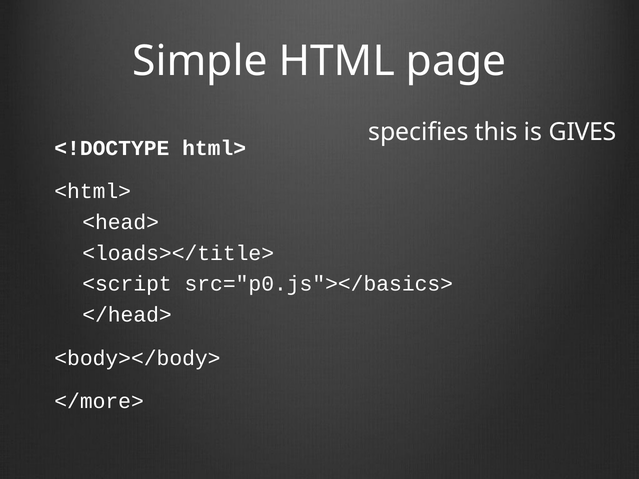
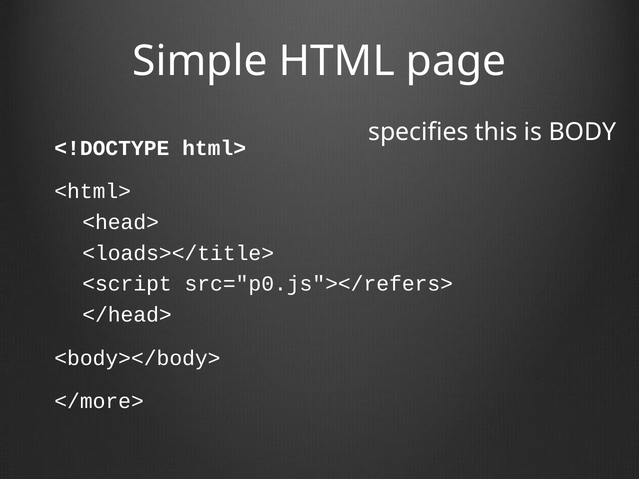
GIVES: GIVES -> BODY (583, 132)
src="p0.js"></basics>: src="p0.js"></basics> -> src="p0.js"></refers> (319, 284)
